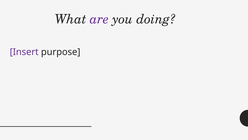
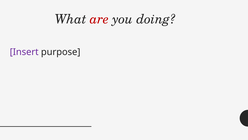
are colour: purple -> red (99, 19)
